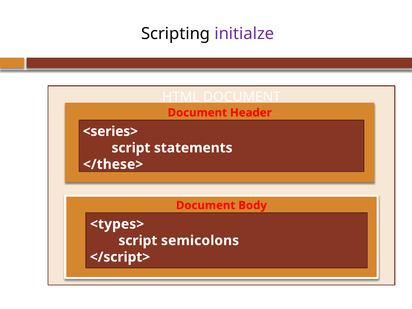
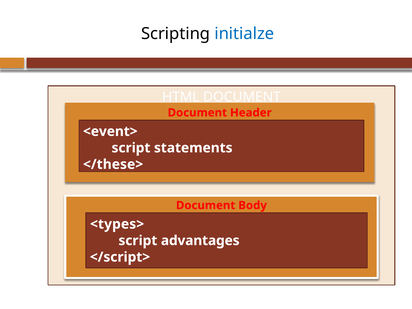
initialze colour: purple -> blue (244, 34)
<series>: <series> -> <event> (110, 131)
semicolons: semicolons -> advantages (200, 241)
